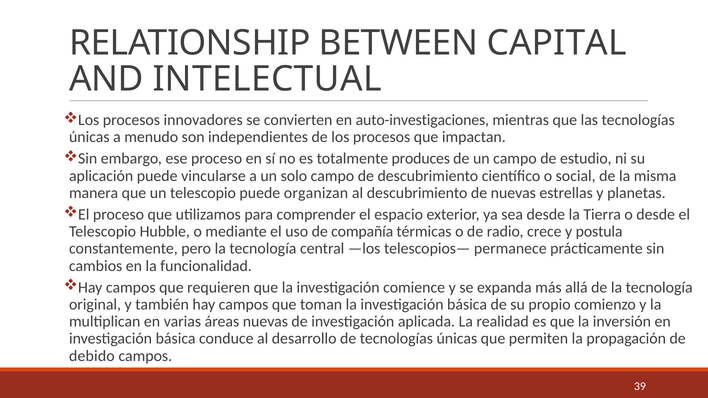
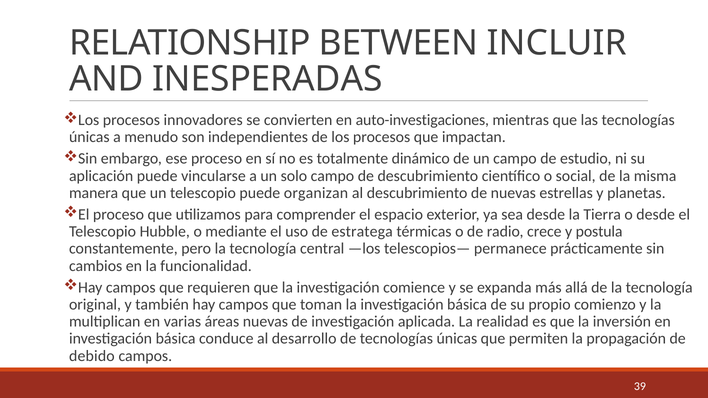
CAPITAL: CAPITAL -> INCLUIR (557, 43)
INTELECTUAL: INTELECTUAL -> INESPERADAS (267, 79)
produces: produces -> dinámico (421, 159)
compañía: compañía -> estratega (362, 232)
